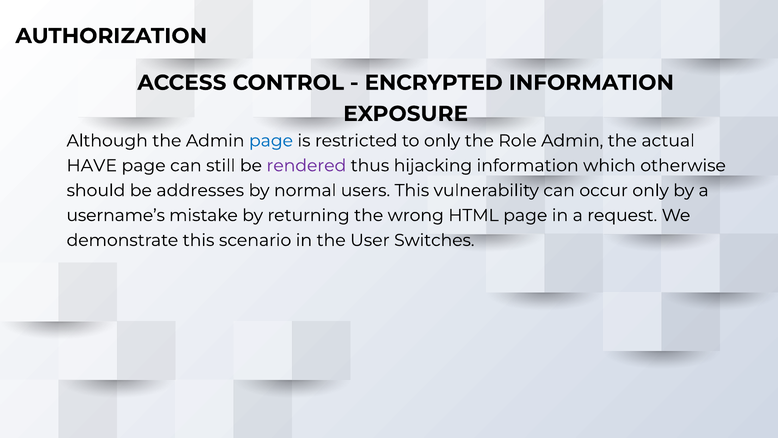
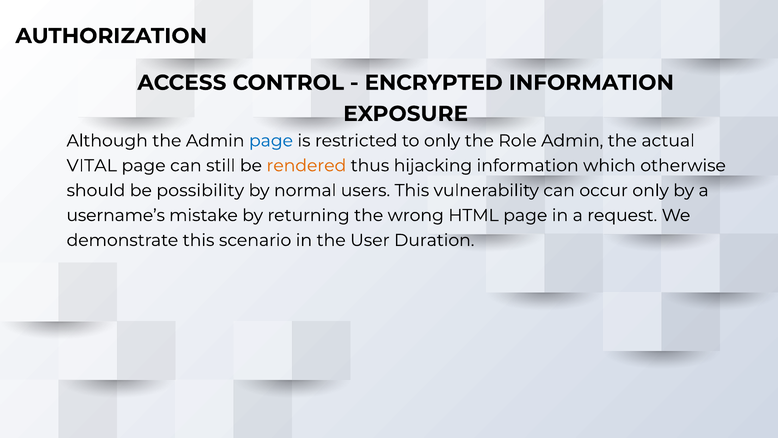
HAVE: HAVE -> VITAL (92, 165)
rendered colour: purple -> orange (306, 165)
addresses: addresses -> possibility (200, 190)
Switches: Switches -> Duration (434, 240)
